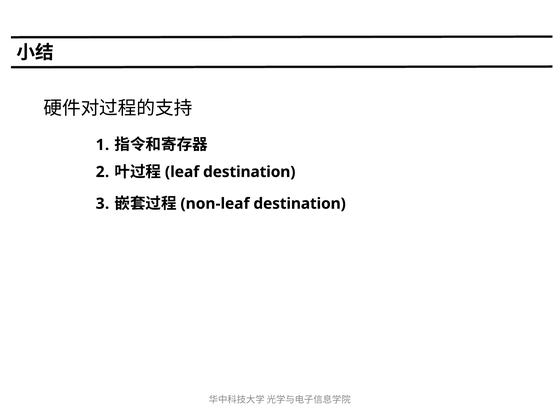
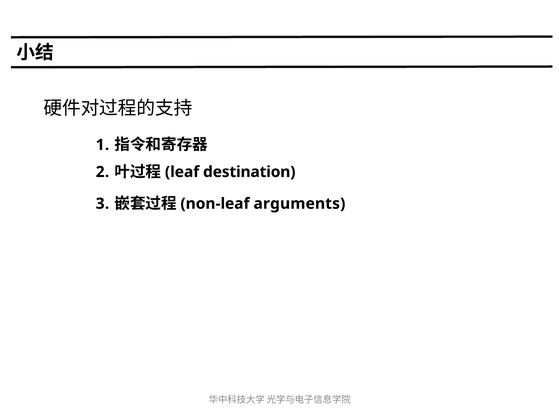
destination: destination -> arguments (299, 204)
